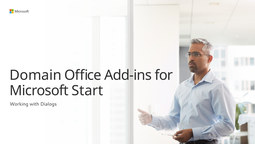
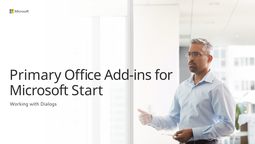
Domain: Domain -> Primary (36, 75)
